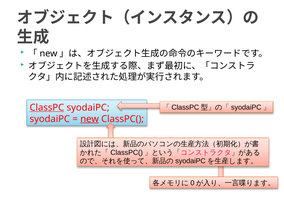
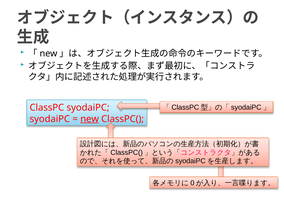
ClassPC underline: present -> none (47, 108)
